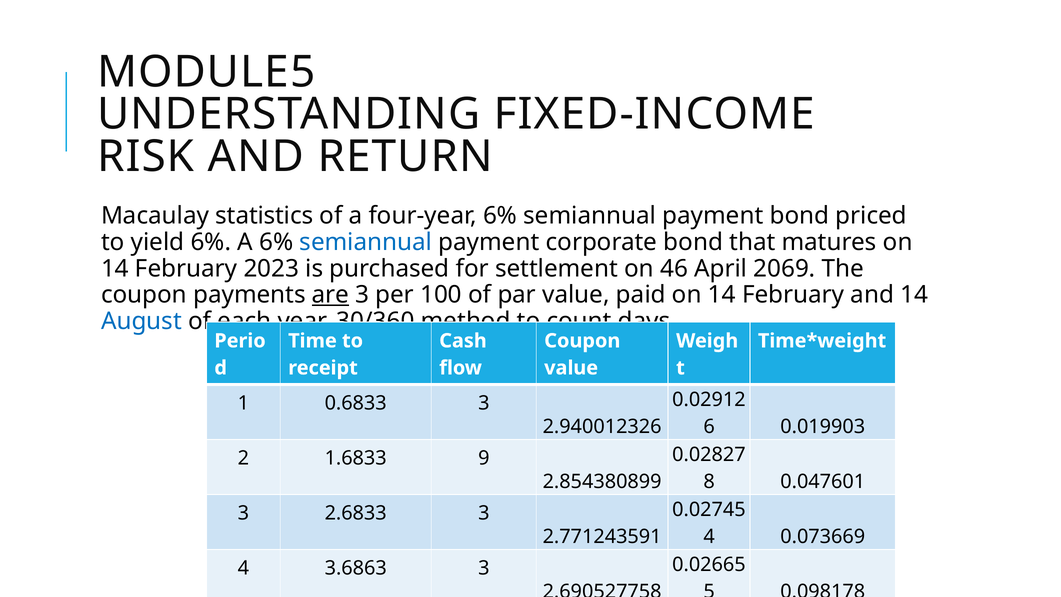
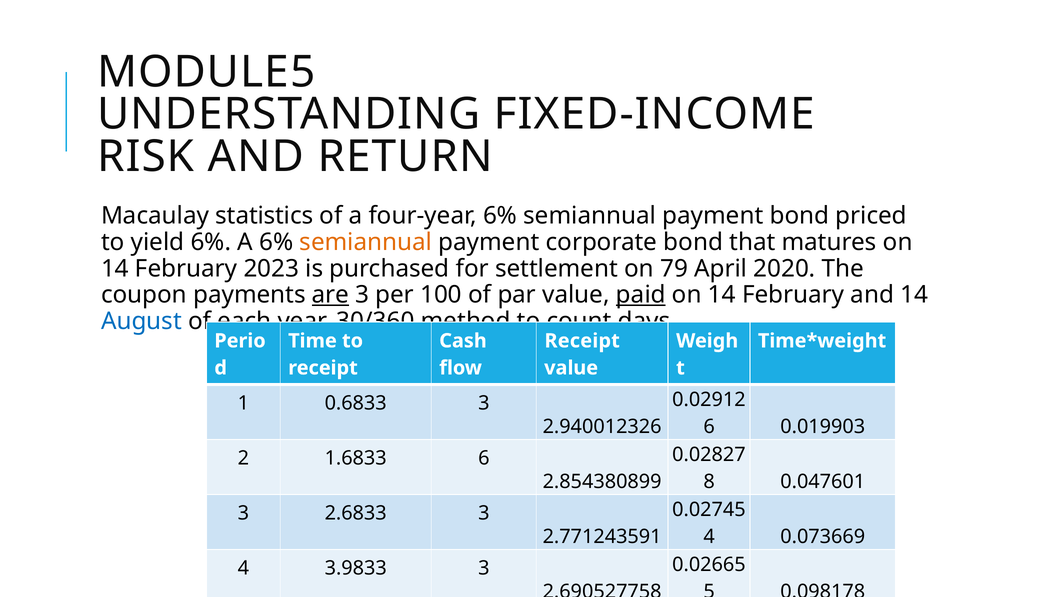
semiannual colour: blue -> orange (366, 242)
46: 46 -> 79 (674, 268)
2069: 2069 -> 2020 (784, 268)
paid underline: none -> present (641, 295)
Coupon: Coupon -> Receipt (582, 341)
1.6833 9: 9 -> 6 (484, 458)
3.6863: 3.6863 -> 3.9833 (356, 568)
